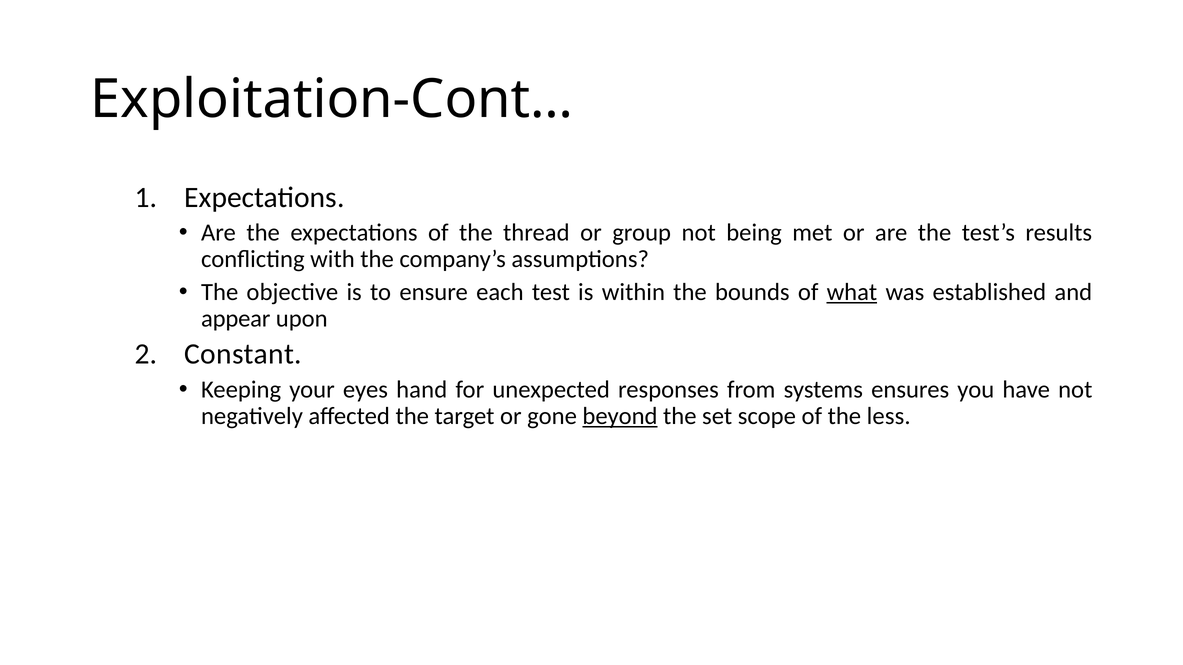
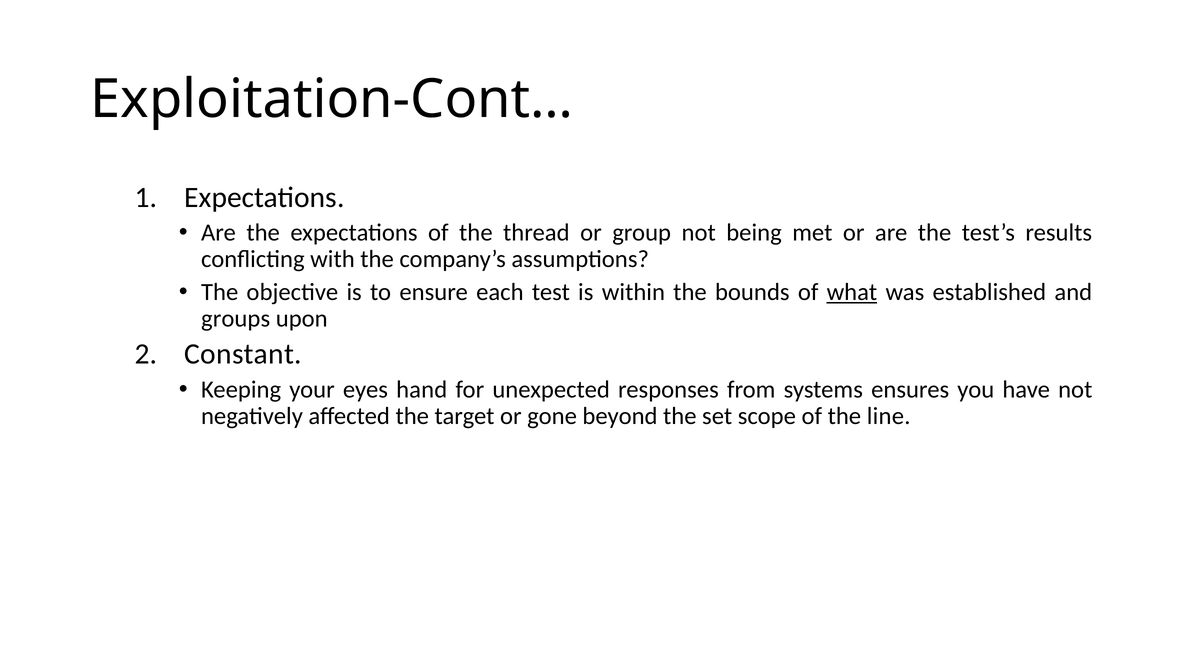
appear: appear -> groups (236, 319)
beyond underline: present -> none (620, 416)
less: less -> line (889, 416)
